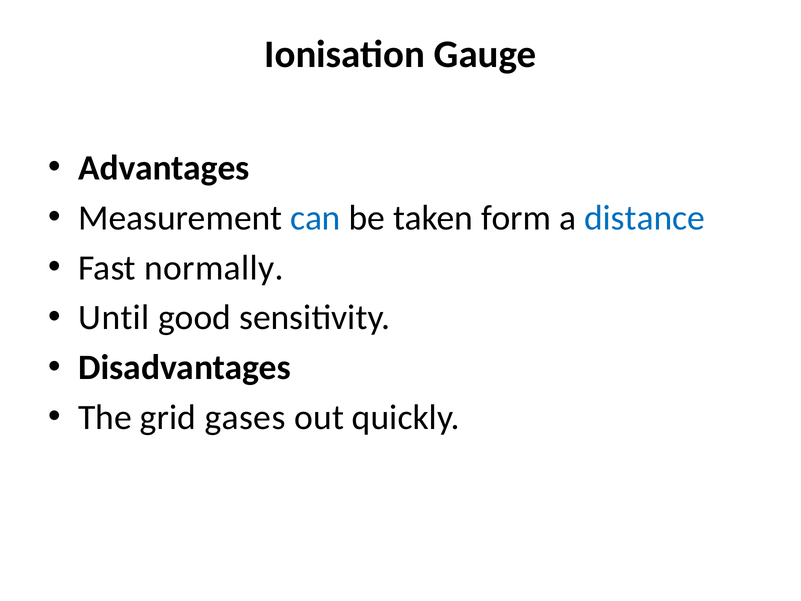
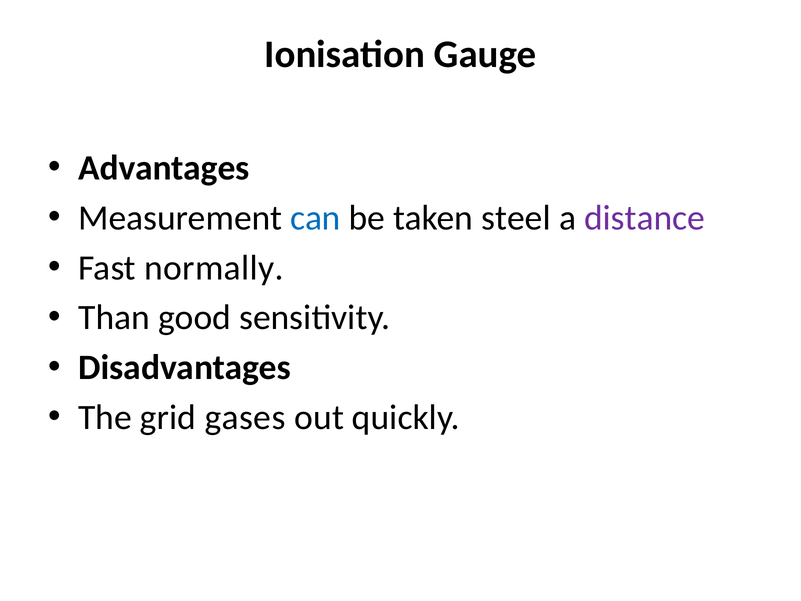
form: form -> steel (516, 218)
distance colour: blue -> purple (645, 218)
Until: Until -> Than (114, 318)
